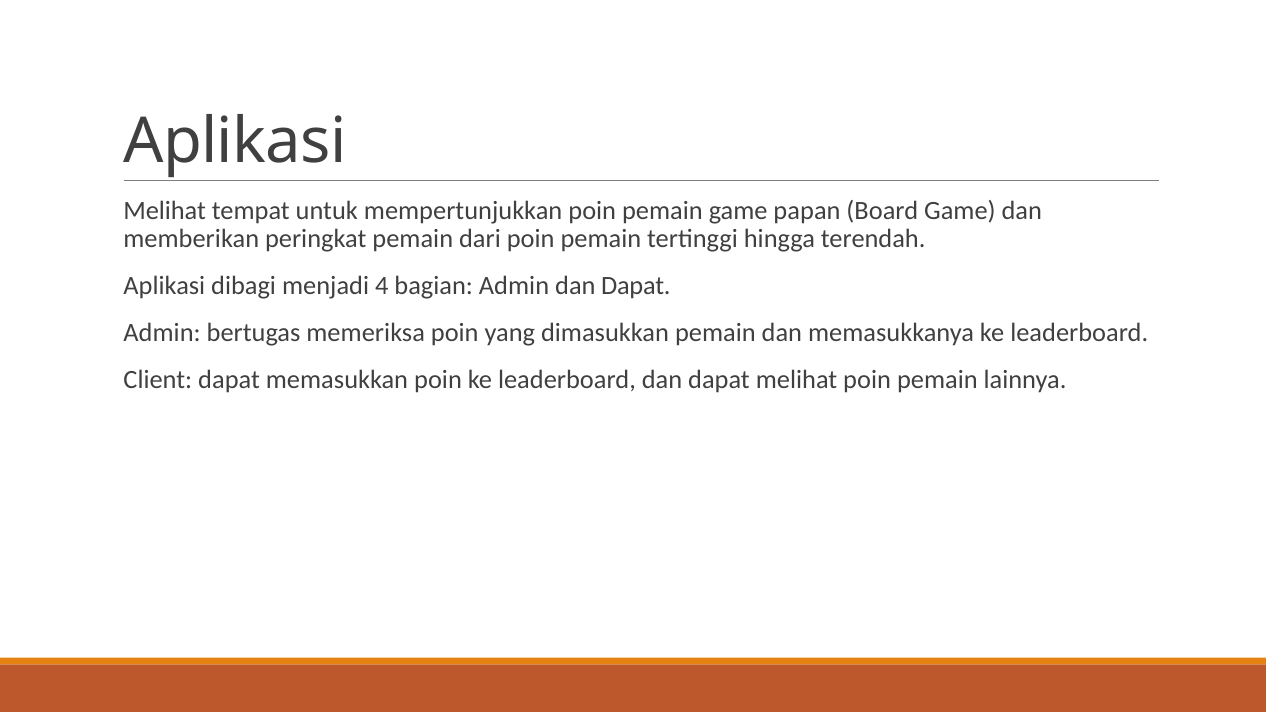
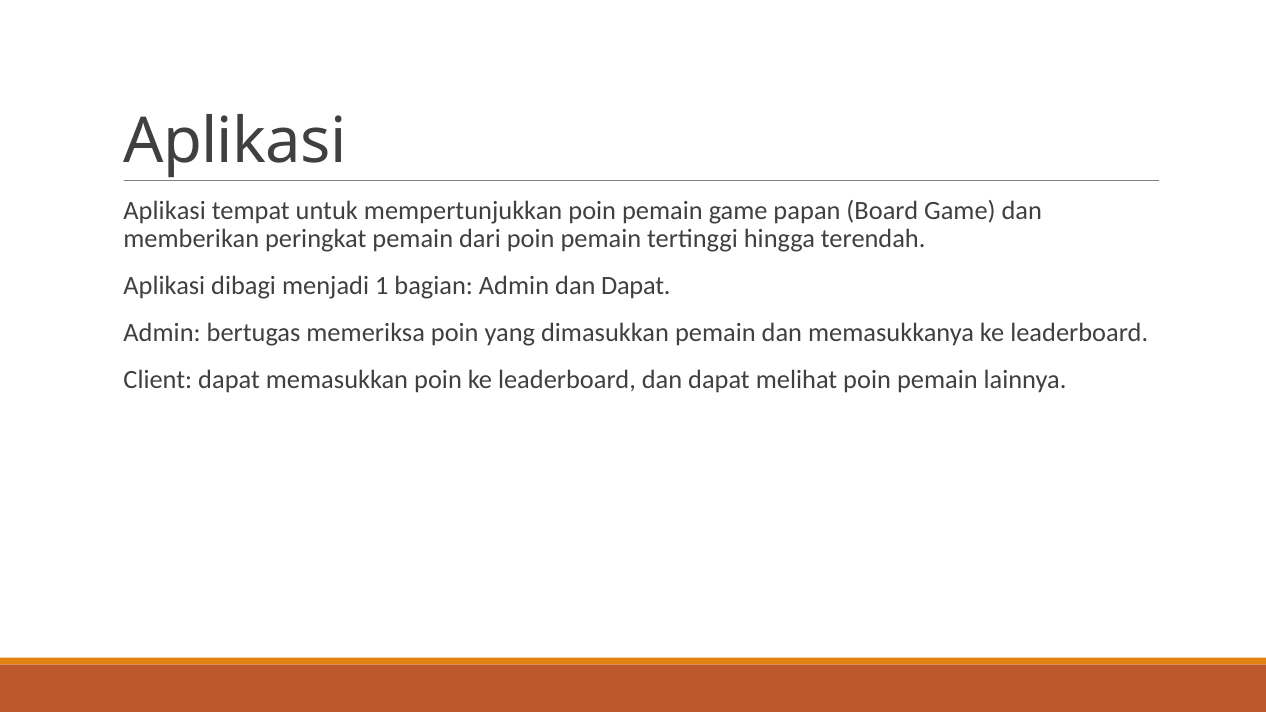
Melihat: Melihat -> Aplikasi (165, 210)
4: 4 -> 1 (382, 286)
